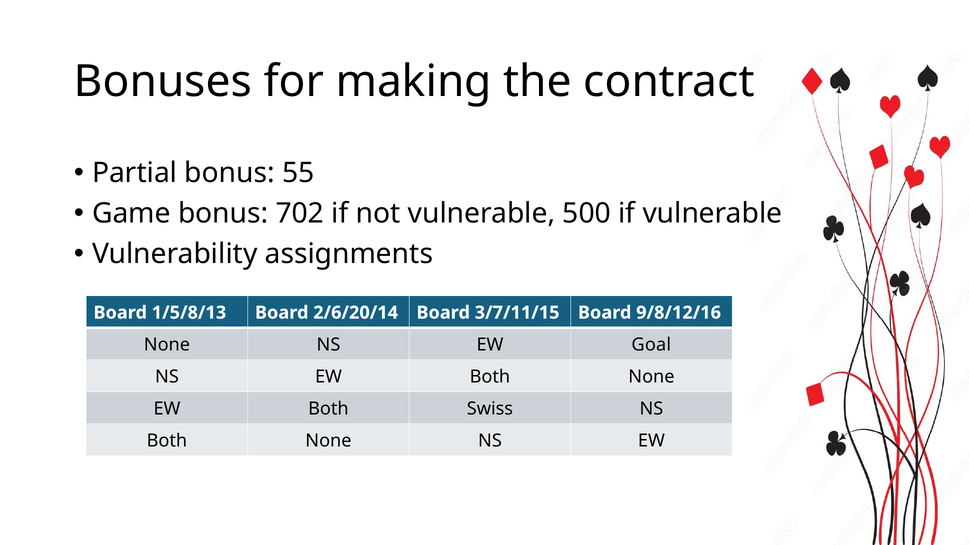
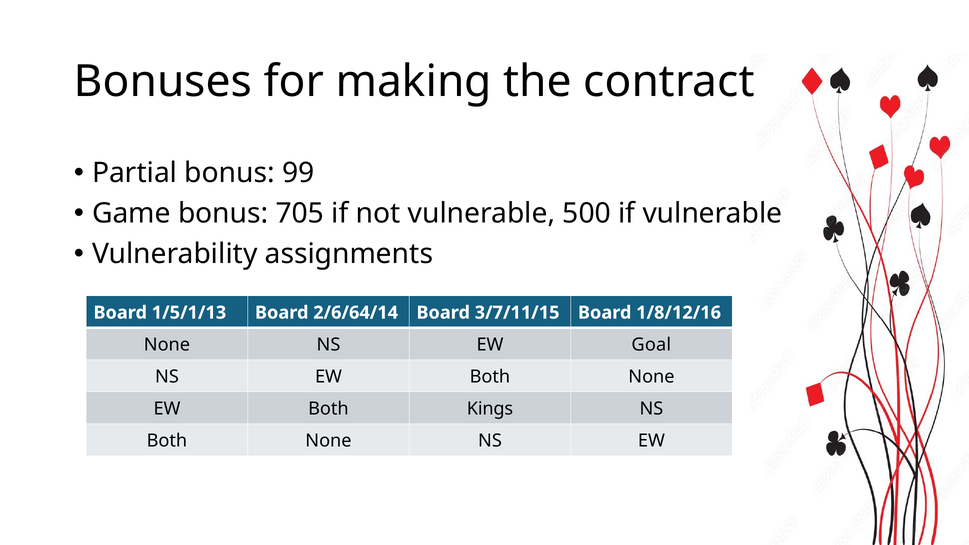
55: 55 -> 99 (298, 173)
702: 702 -> 705 (300, 214)
1/5/8/13: 1/5/8/13 -> 1/5/1/13 (189, 313)
2/6/20/14: 2/6/20/14 -> 2/6/64/14 (356, 313)
9/8/12/16: 9/8/12/16 -> 1/8/12/16 (679, 313)
Swiss: Swiss -> Kings (490, 409)
